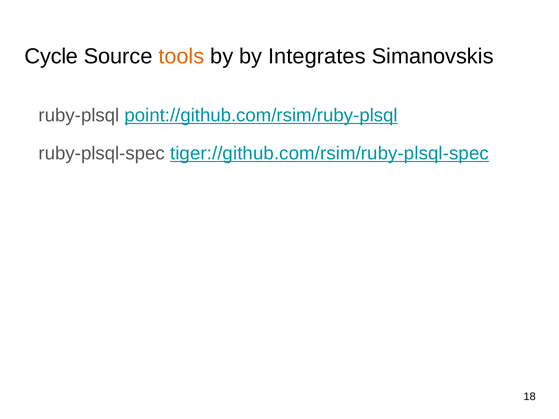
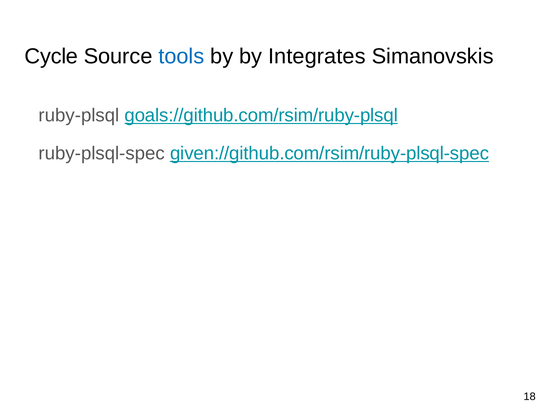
tools colour: orange -> blue (181, 56)
point://github.com/rsim/ruby-plsql: point://github.com/rsim/ruby-plsql -> goals://github.com/rsim/ruby-plsql (261, 115)
tiger://github.com/rsim/ruby-plsql-spec: tiger://github.com/rsim/ruby-plsql-spec -> given://github.com/rsim/ruby-plsql-spec (330, 153)
